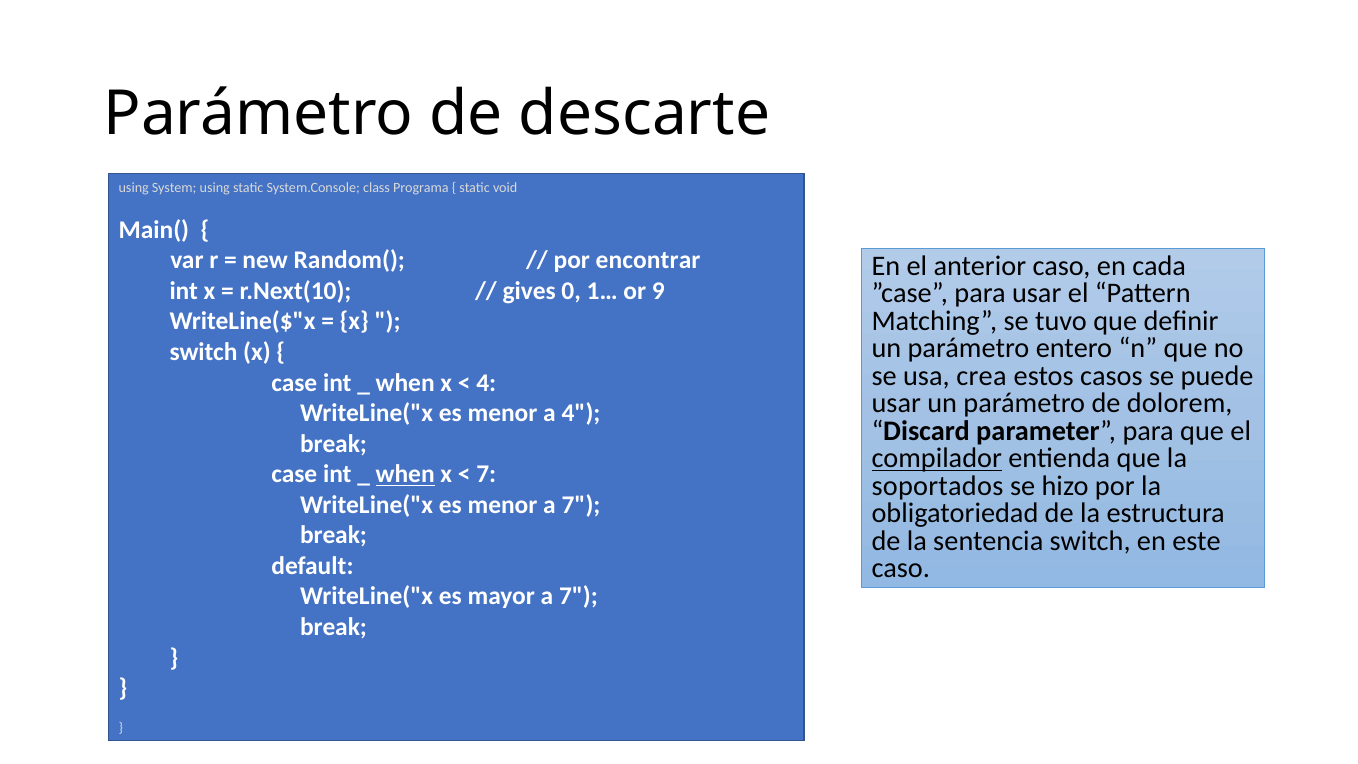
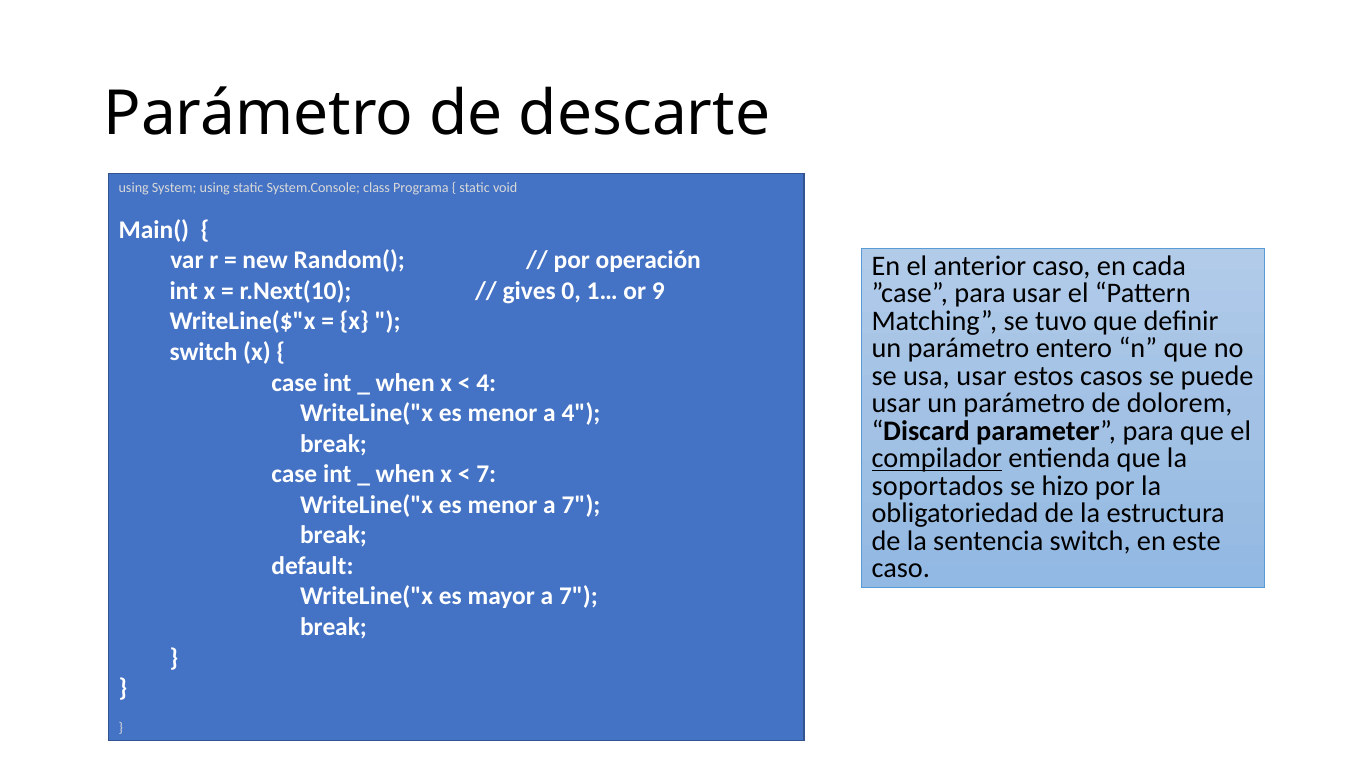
encontrar: encontrar -> operación (648, 260)
usa crea: crea -> usar (982, 376)
when underline: present -> none (405, 474)
